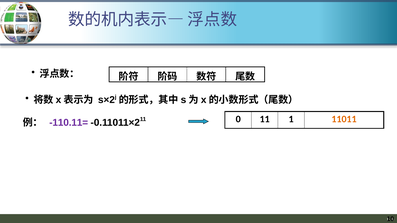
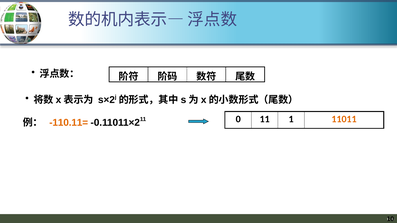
-110.11= colour: purple -> orange (69, 123)
